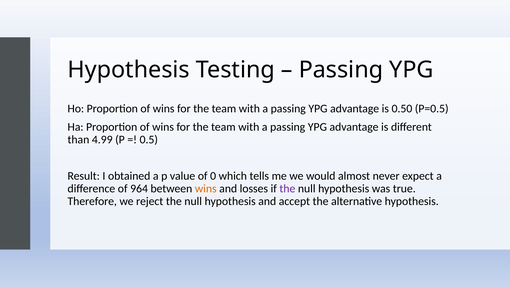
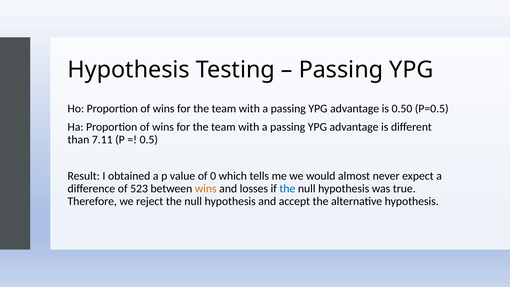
4.99: 4.99 -> 7.11 (102, 140)
964: 964 -> 523 (139, 189)
the colour: purple -> blue (287, 189)
